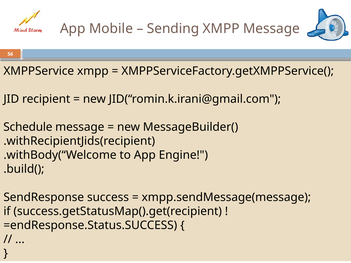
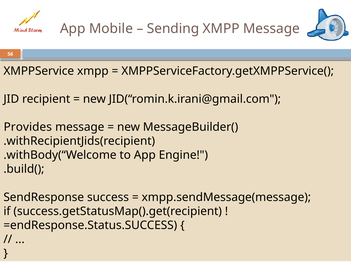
Schedule: Schedule -> Provides (28, 127)
